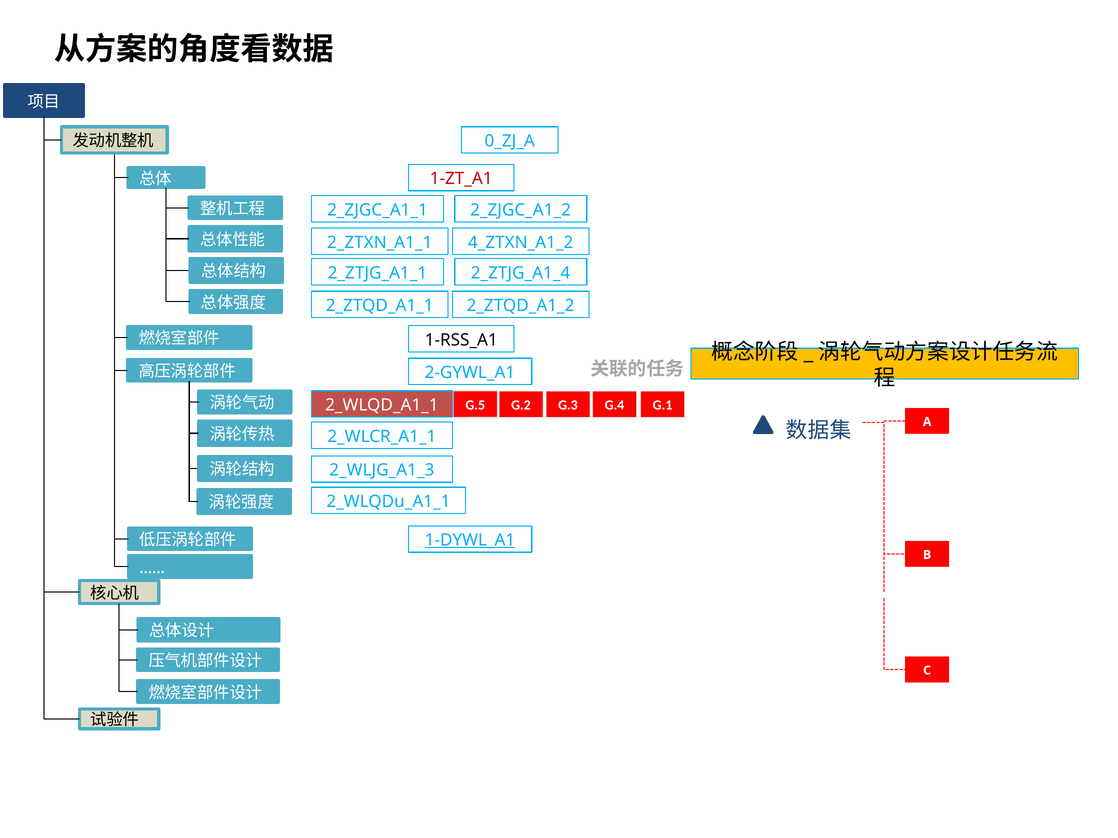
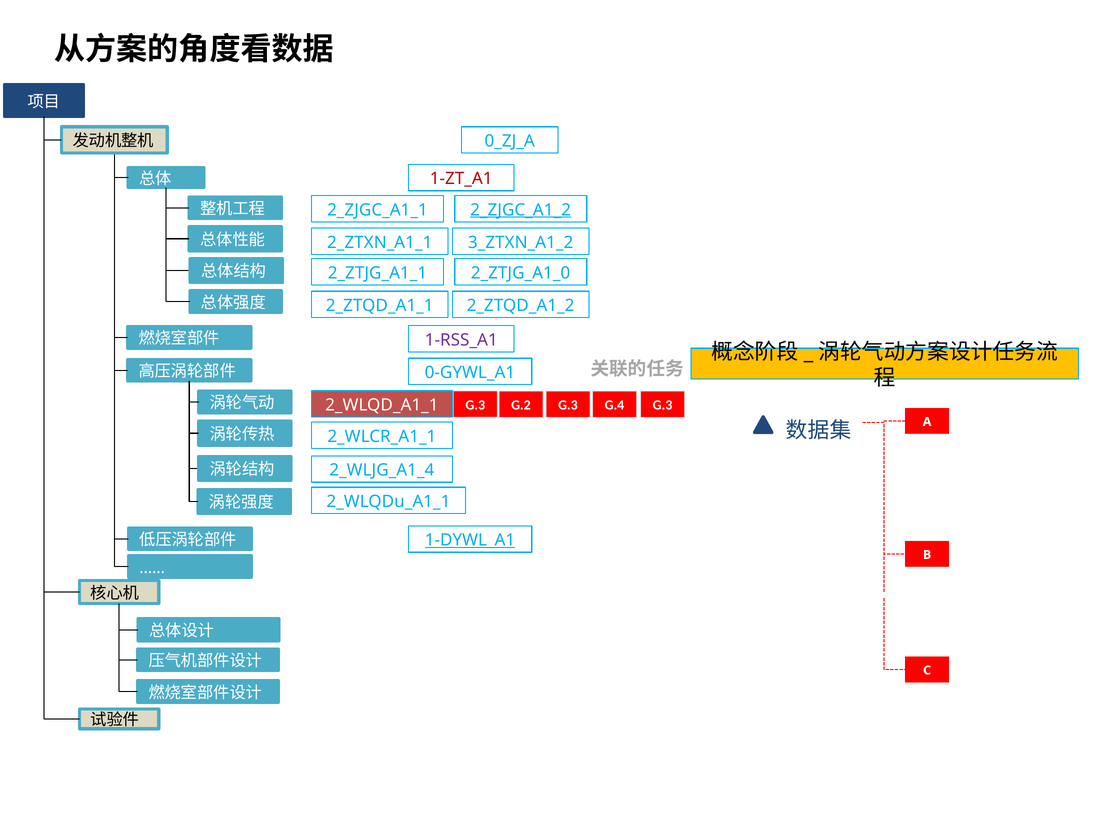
2_ZJGC_A1_2 underline: none -> present (521, 210)
4_ZTXN_A1_2: 4_ZTXN_A1_2 -> 3_ZTXN_A1_2 (521, 243)
2_ZTJG_A1_4: 2_ZTJG_A1_4 -> 2_ZTJG_A1_0 (521, 273)
1-RSS_A1 colour: black -> purple (461, 340)
2-GYWL_A1: 2-GYWL_A1 -> 0-GYWL_A1 (470, 373)
G.5: G.5 -> G.3 (475, 405)
G.4 G.1: G.1 -> G.3 (663, 405)
2_WLJG_A1_3: 2_WLJG_A1_3 -> 2_WLJG_A1_4 (382, 471)
